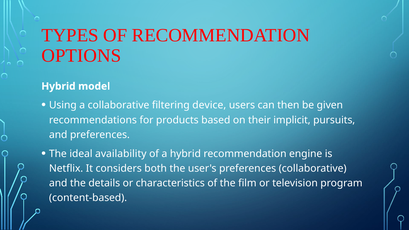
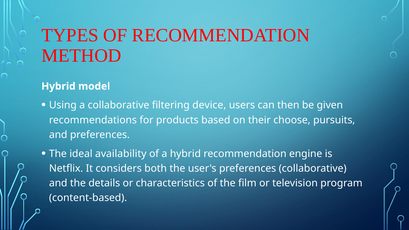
OPTIONS: OPTIONS -> METHOD (81, 56)
implicit: implicit -> choose (292, 120)
